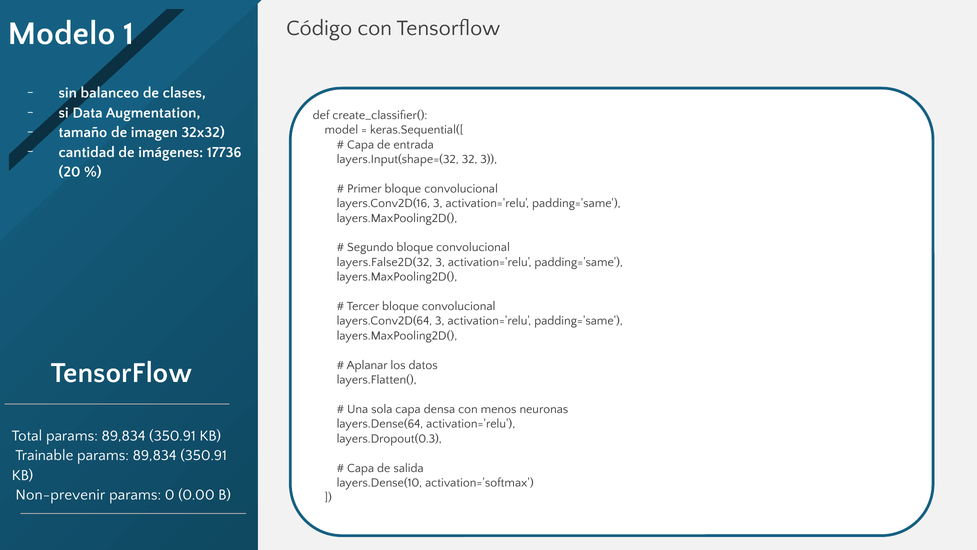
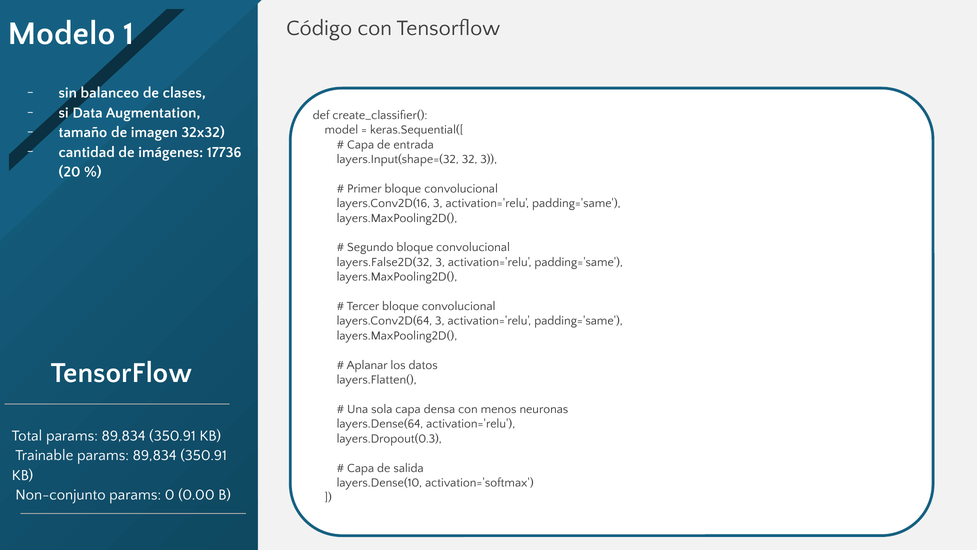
Non-prevenir: Non-prevenir -> Non-conjunto (60, 495)
